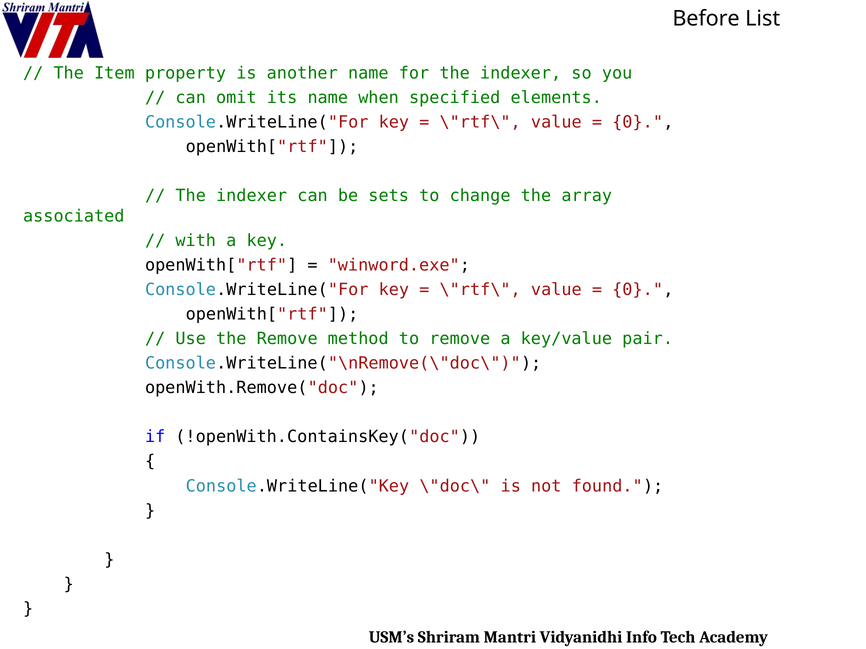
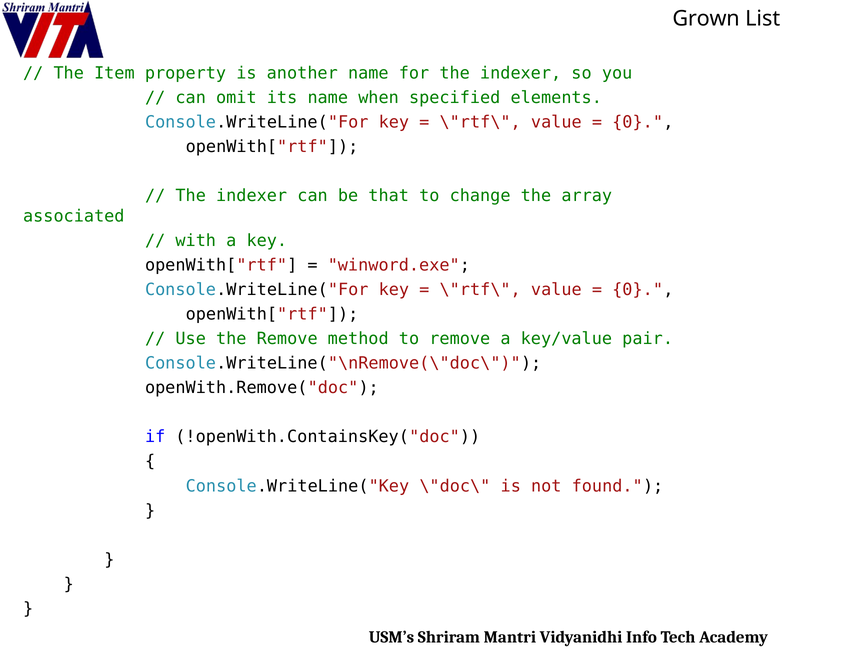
Before: Before -> Grown (706, 19)
sets: sets -> that (389, 196)
